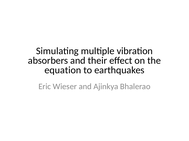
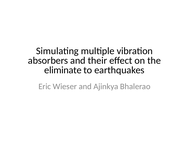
equation: equation -> eliminate (63, 70)
